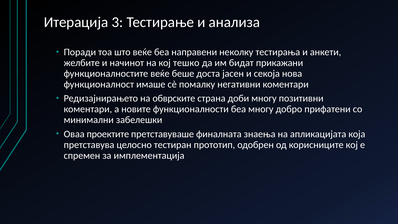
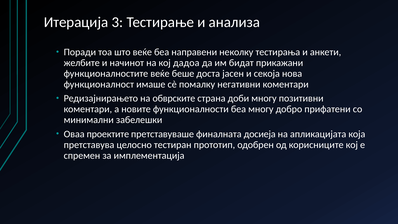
тешко: тешко -> дадоа (186, 63)
знаења: знаења -> досиеја (260, 134)
